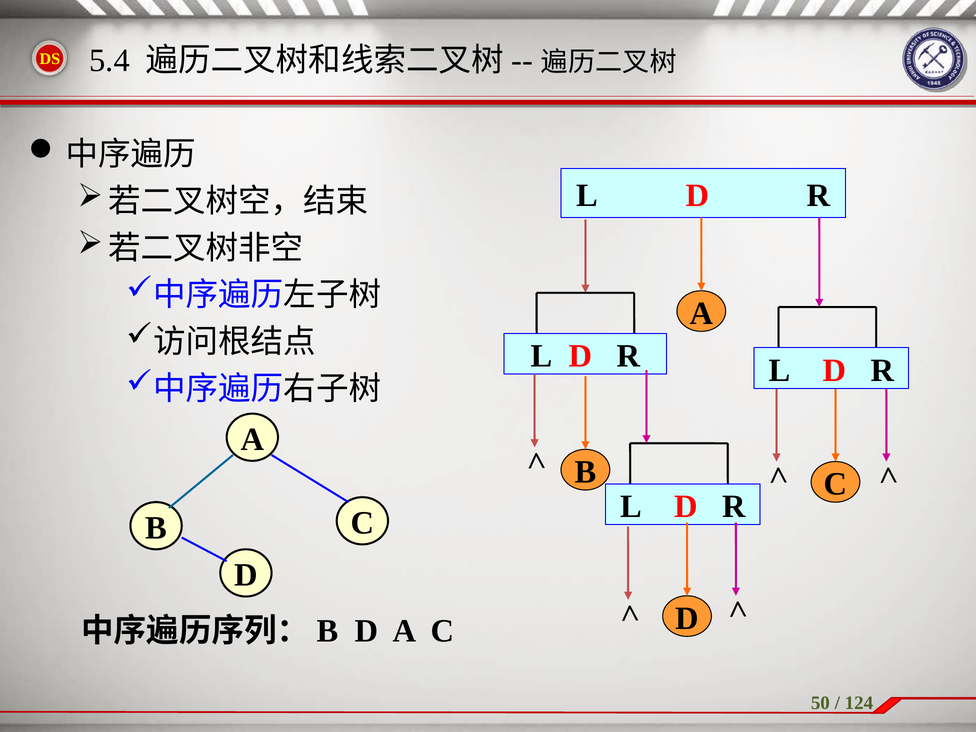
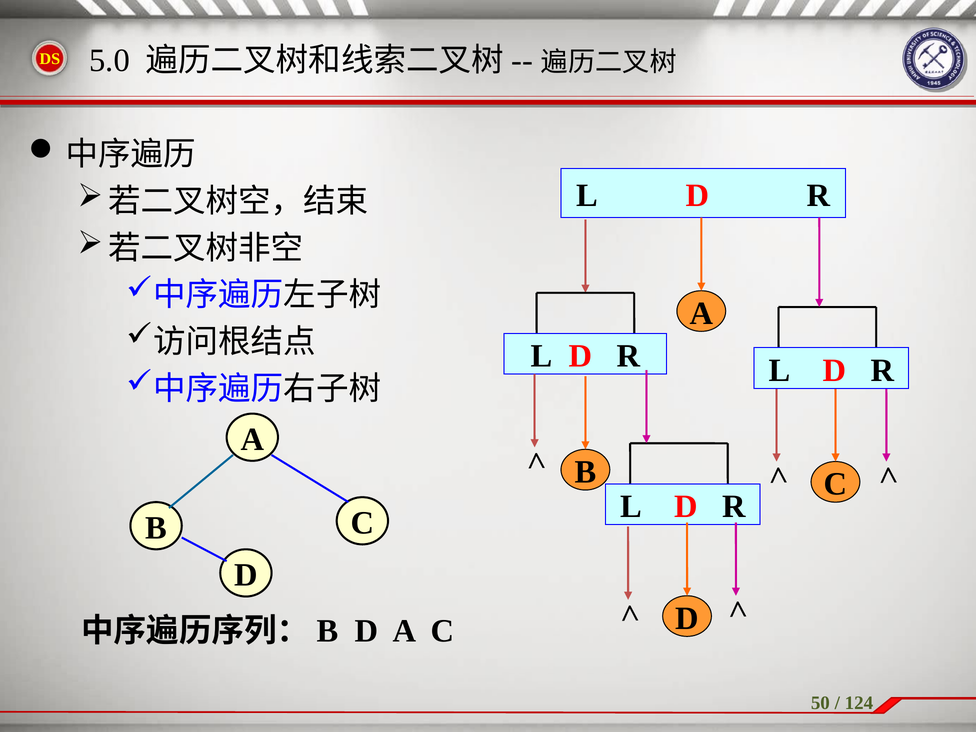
5.4: 5.4 -> 5.0 (110, 61)
